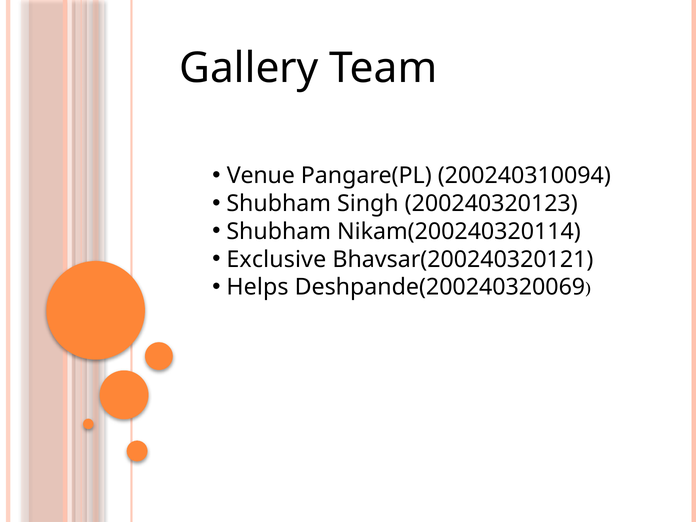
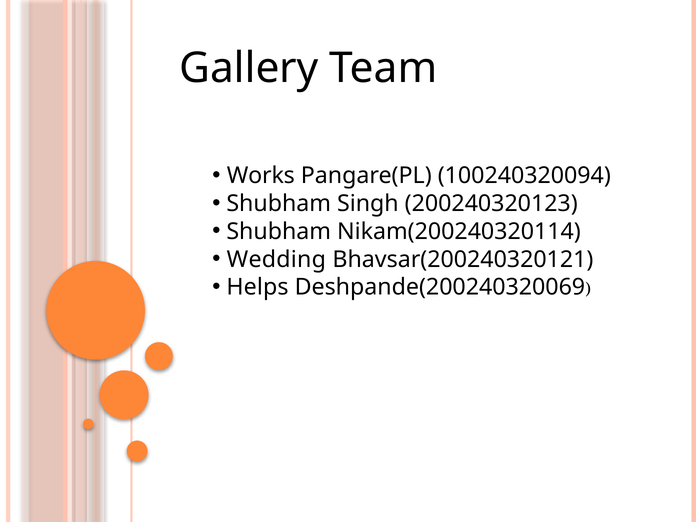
Venue: Venue -> Works (261, 176)
200240310094: 200240310094 -> 100240320094 (524, 176)
Exclusive: Exclusive -> Wedding (276, 259)
